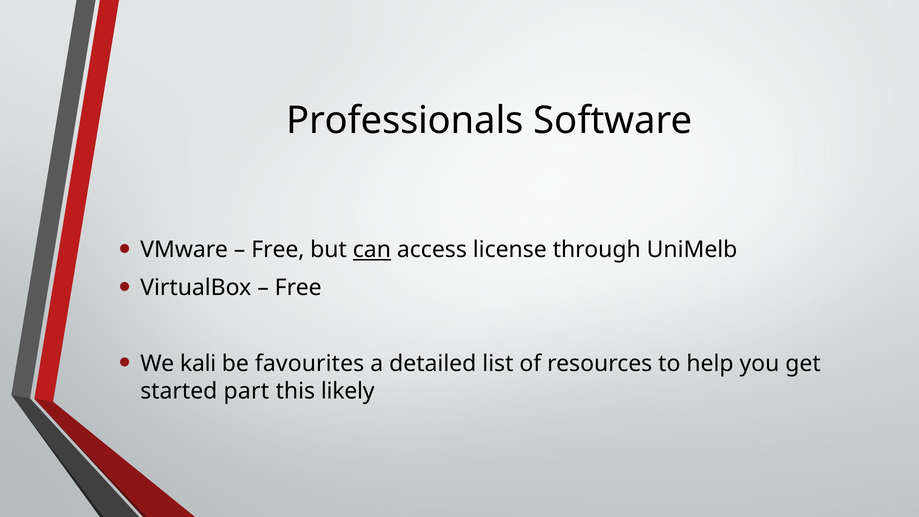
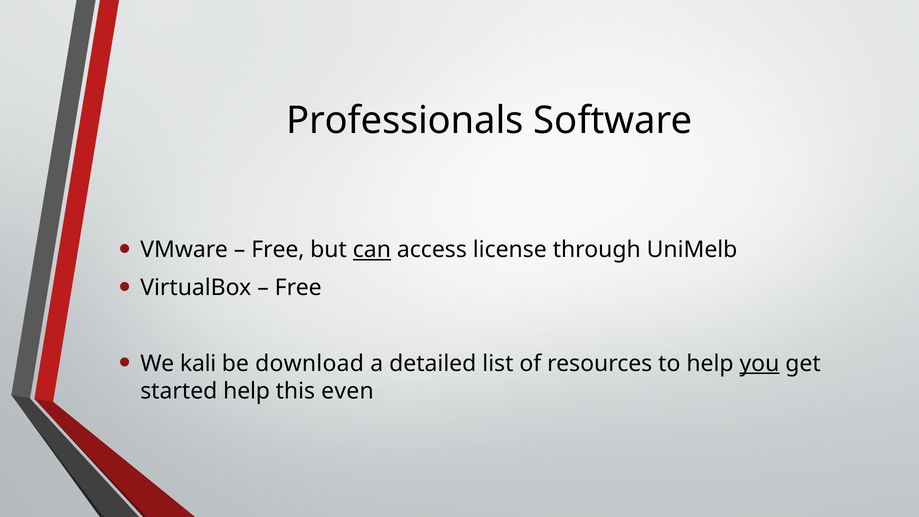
favourites: favourites -> download (310, 363)
you underline: none -> present (759, 363)
started part: part -> help (247, 391)
likely: likely -> even (347, 391)
